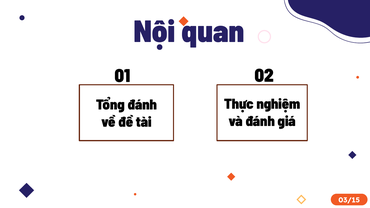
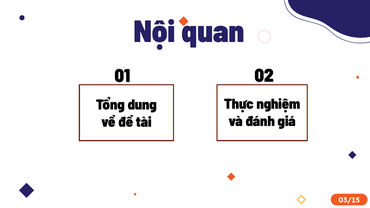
Tổng đánh: đánh -> dung (142, 105)
